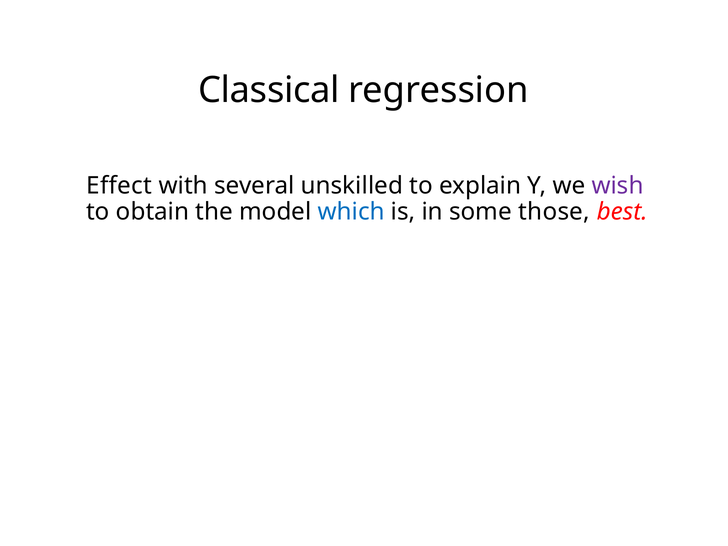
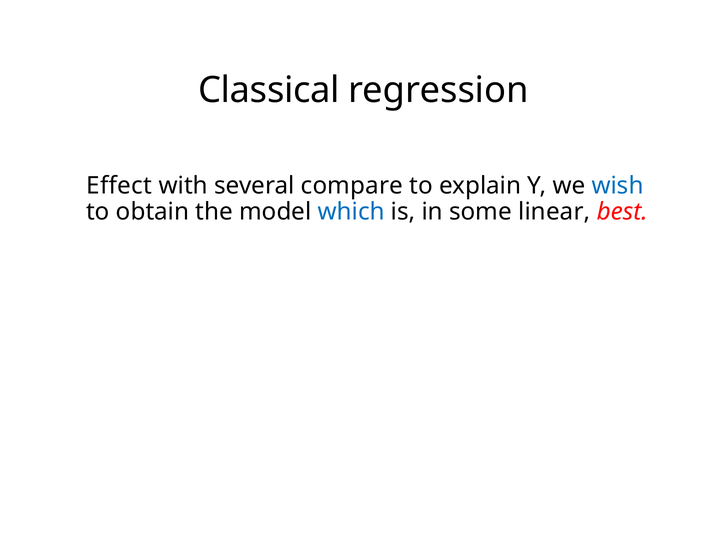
unskilled: unskilled -> compare (352, 186)
wish colour: purple -> blue (618, 186)
those: those -> linear (554, 212)
